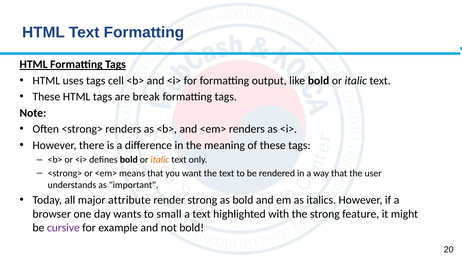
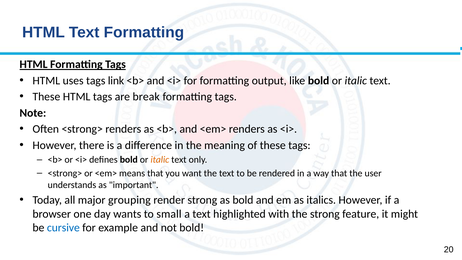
cell: cell -> link (116, 81)
attribute: attribute -> grouping (129, 200)
cursive colour: purple -> blue (63, 228)
